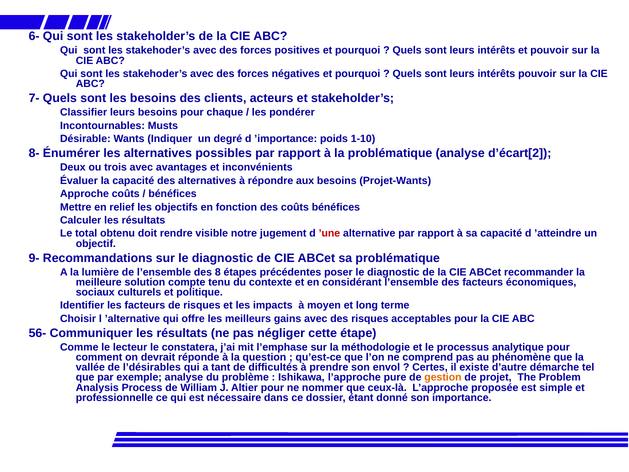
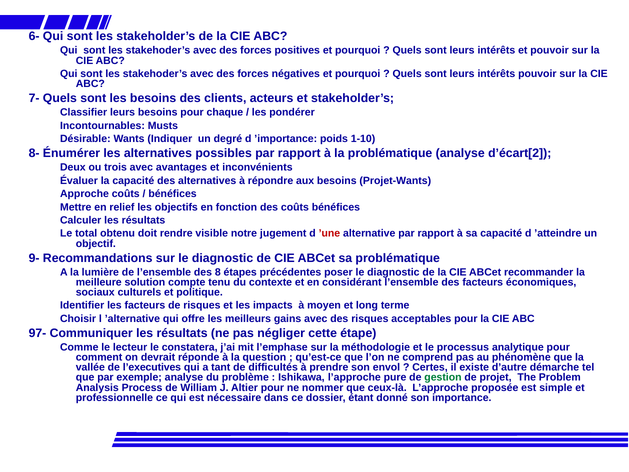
56-: 56- -> 97- (37, 333)
l’désirables: l’désirables -> l’executives (152, 367)
gestion colour: orange -> green (443, 377)
